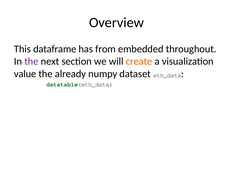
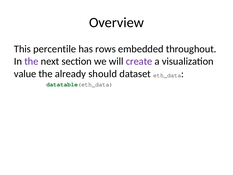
dataframe: dataframe -> percentile (55, 49)
from: from -> rows (106, 49)
create colour: orange -> purple (139, 61)
numpy: numpy -> should (103, 74)
